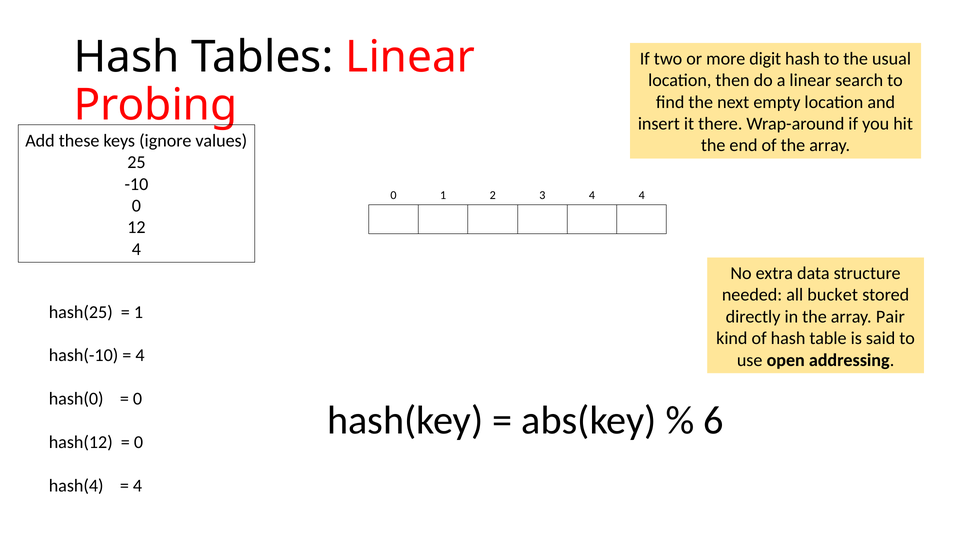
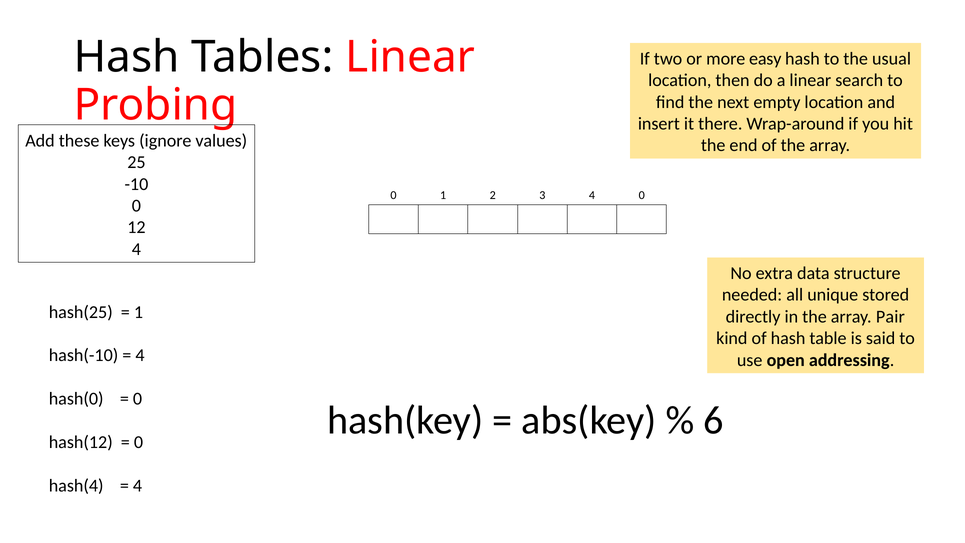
digit: digit -> easy (765, 59)
2 4: 4 -> 0 (642, 195)
bucket: bucket -> unique (833, 295)
